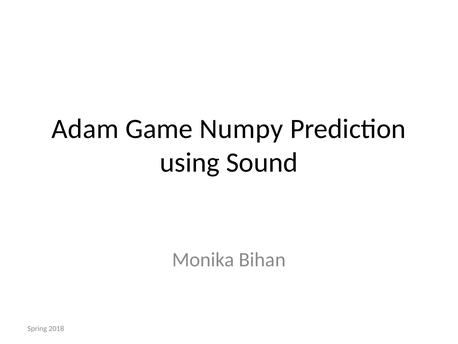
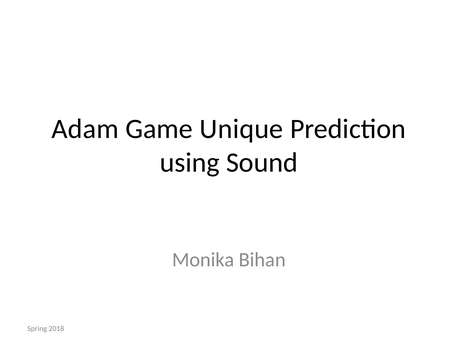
Numpy: Numpy -> Unique (241, 129)
